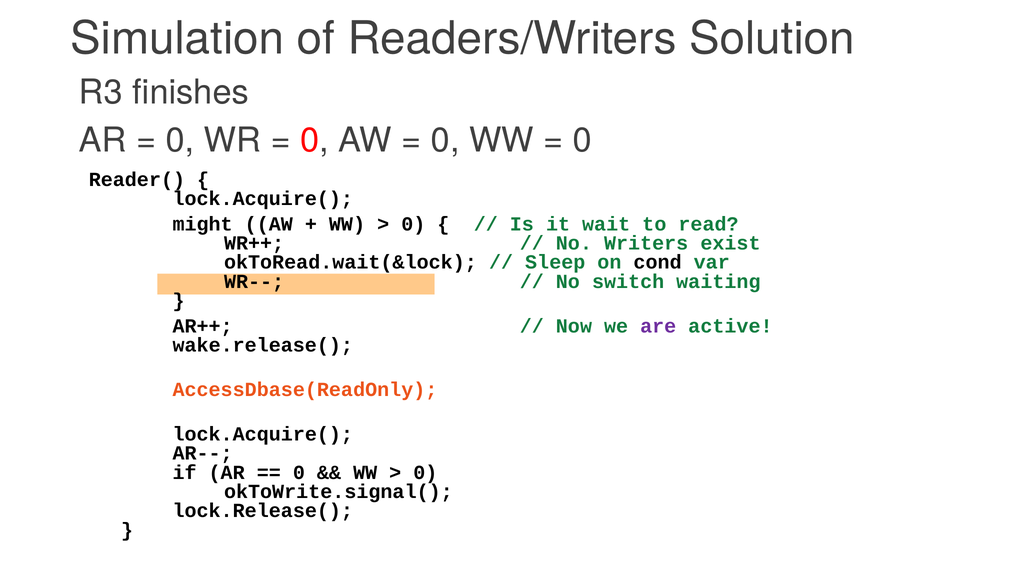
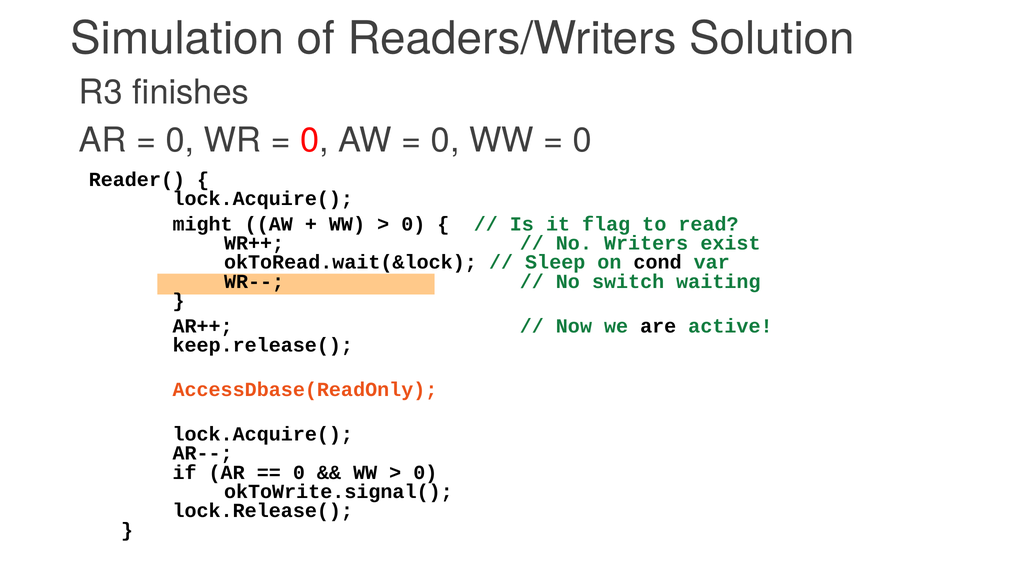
wait: wait -> flag (606, 224)
are colour: purple -> black (658, 326)
wake.release(: wake.release( -> keep.release( (263, 345)
